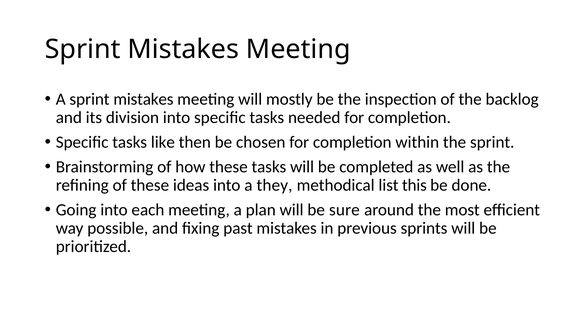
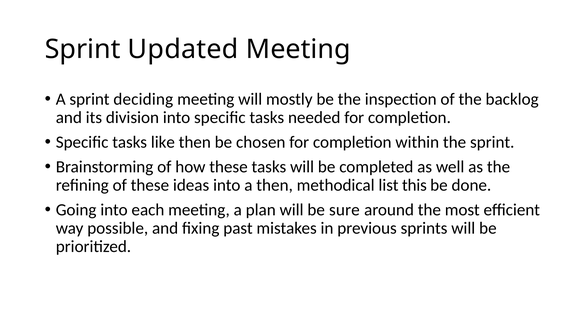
Mistakes: Mistakes -> Updated (183, 49)
A sprint mistakes: mistakes -> deciding (143, 99)
a they: they -> then (275, 185)
